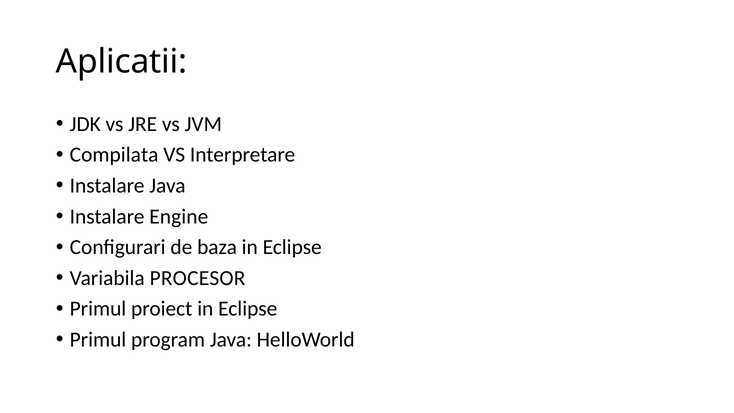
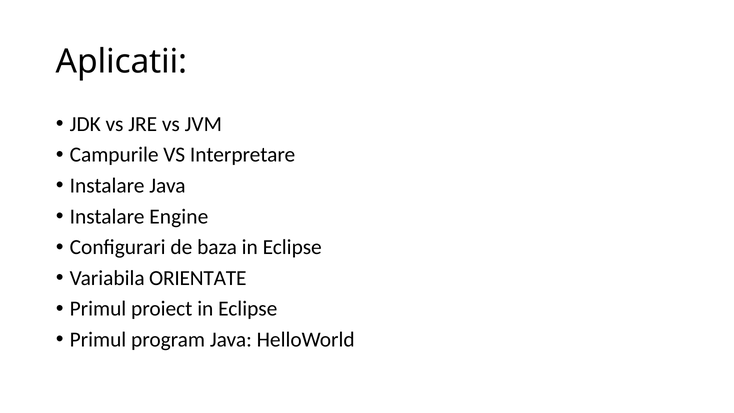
Compilata: Compilata -> Campurile (114, 155)
PROCESOR: PROCESOR -> ORIENTATE (198, 278)
